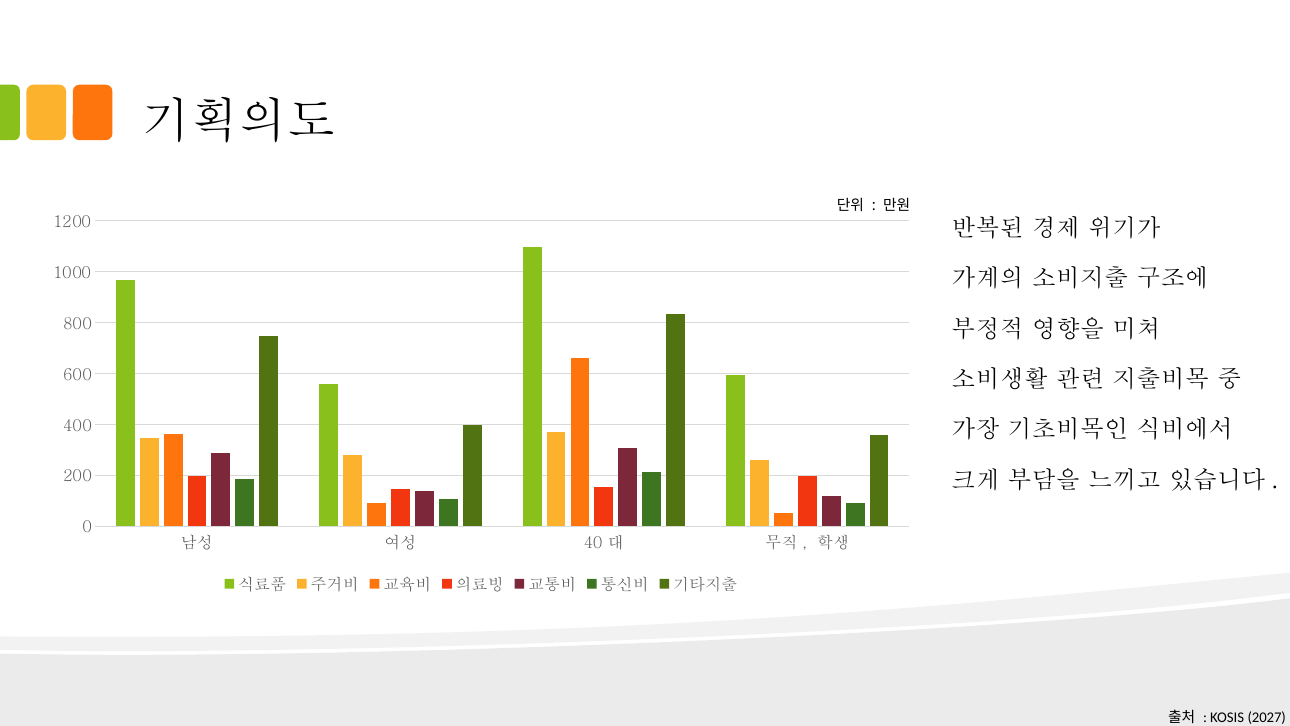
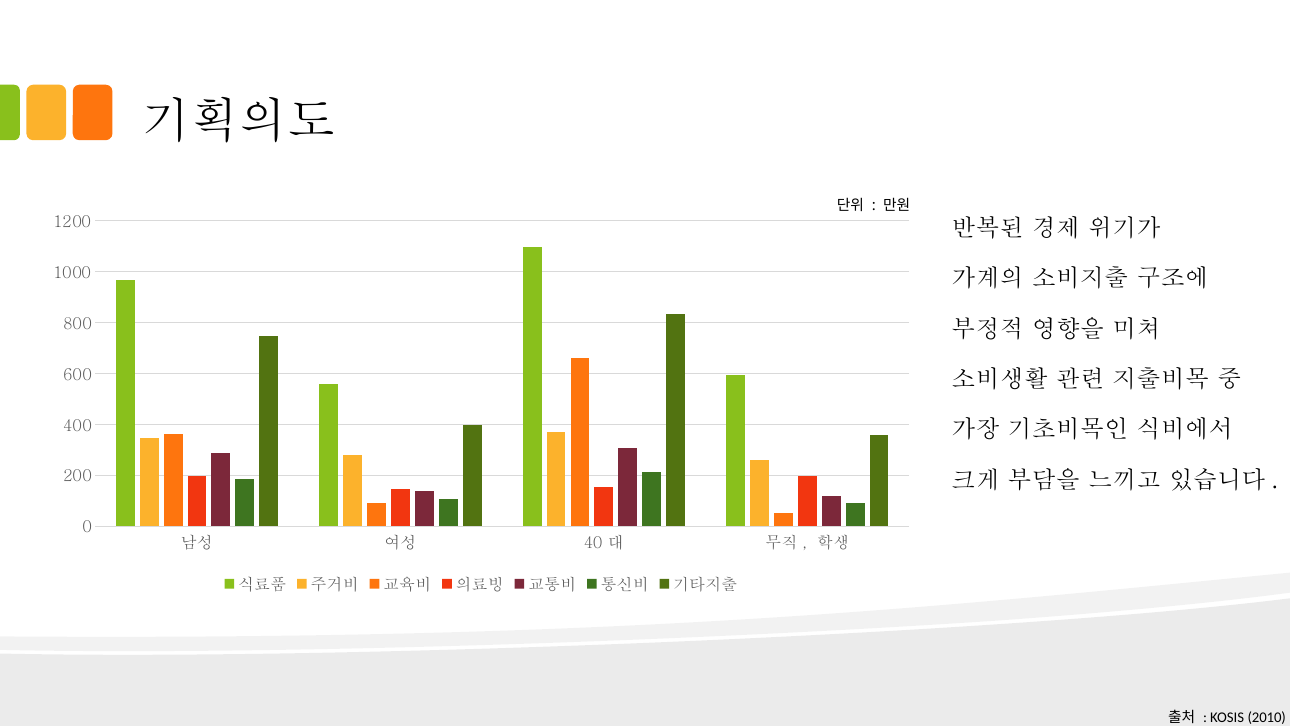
2027: 2027 -> 2010 (1267, 718)
